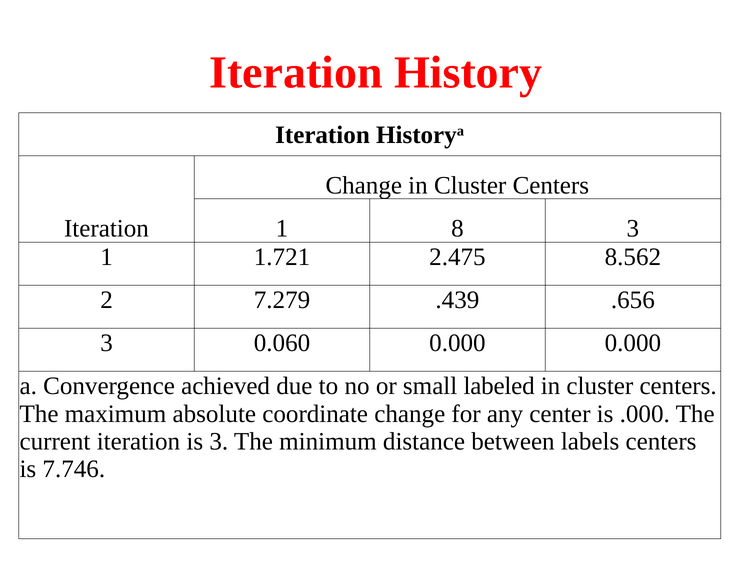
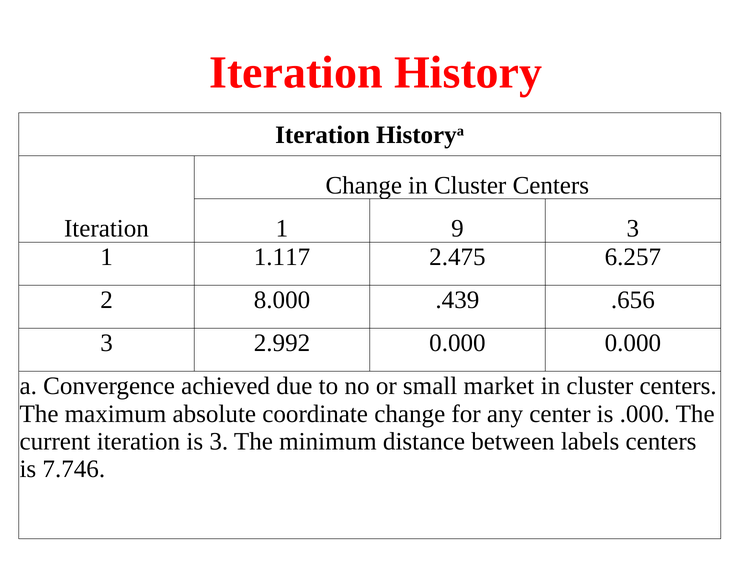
8: 8 -> 9 (457, 228)
1.721: 1.721 -> 1.117 (282, 257)
8.562: 8.562 -> 6.257 (633, 257)
7.279: 7.279 -> 8.000 (282, 300)
0.060: 0.060 -> 2.992 (282, 343)
labeled: labeled -> market (499, 386)
